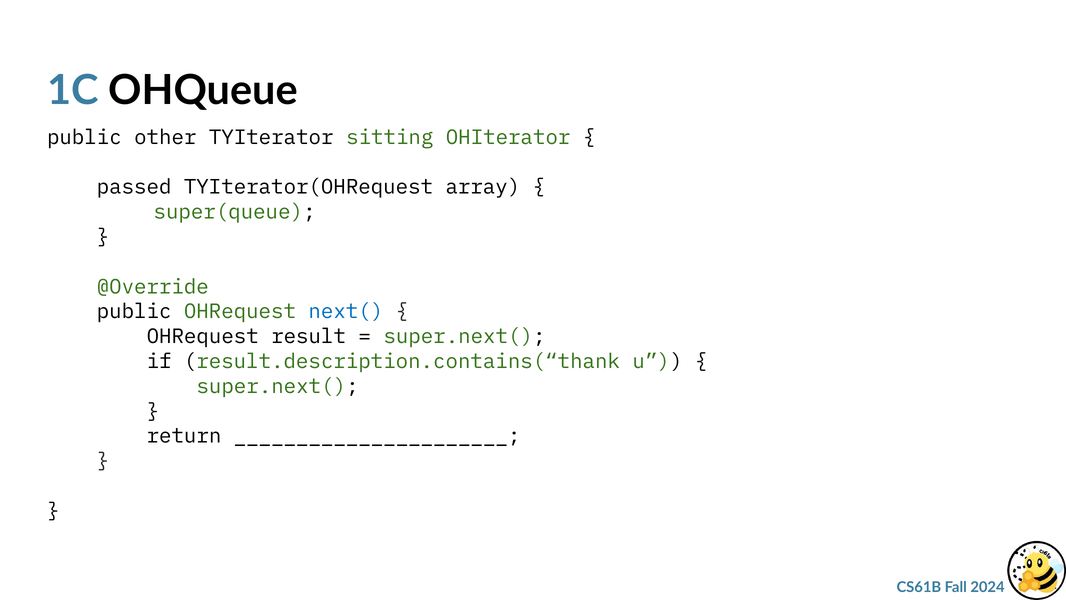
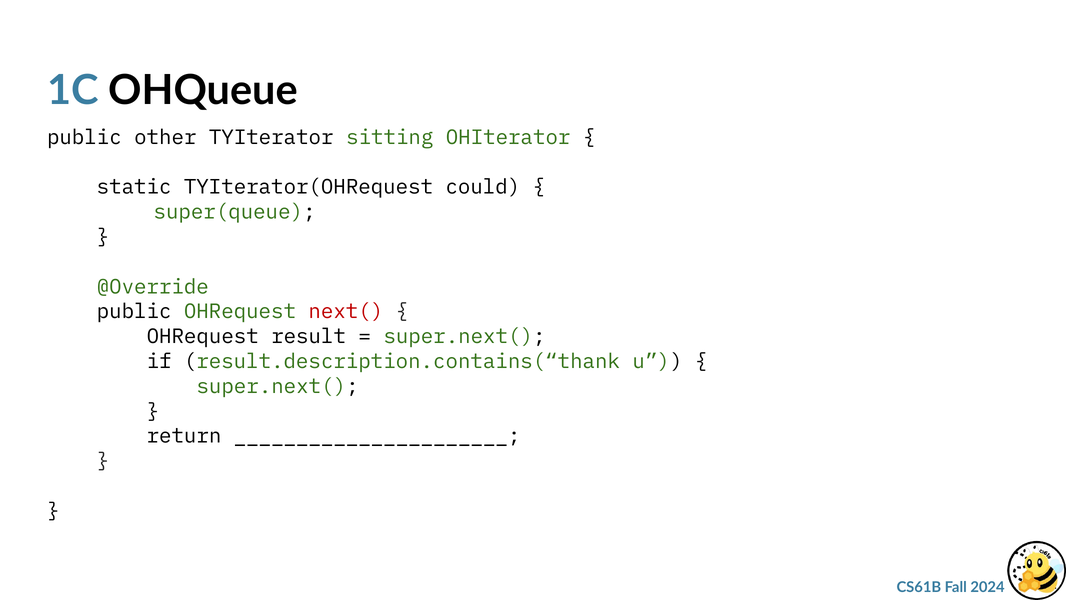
passed: passed -> static (134, 187)
array: array -> could (483, 187)
next( colour: blue -> red (346, 311)
